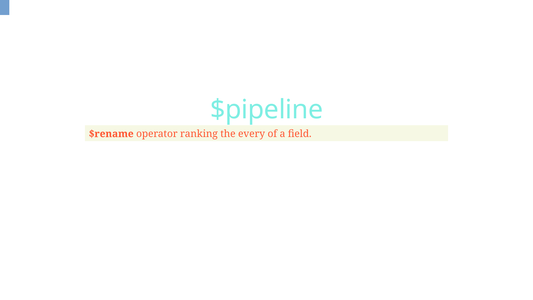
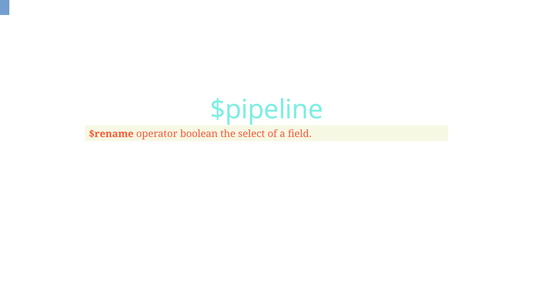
ranking: ranking -> boolean (199, 134)
every: every -> select (252, 134)
